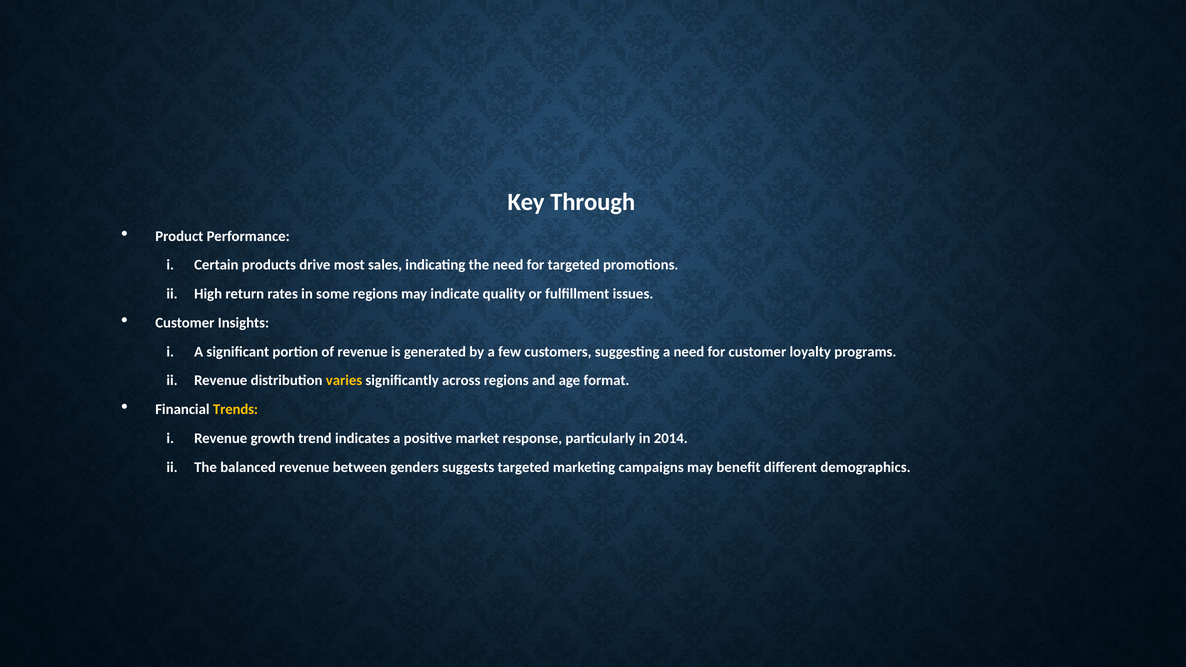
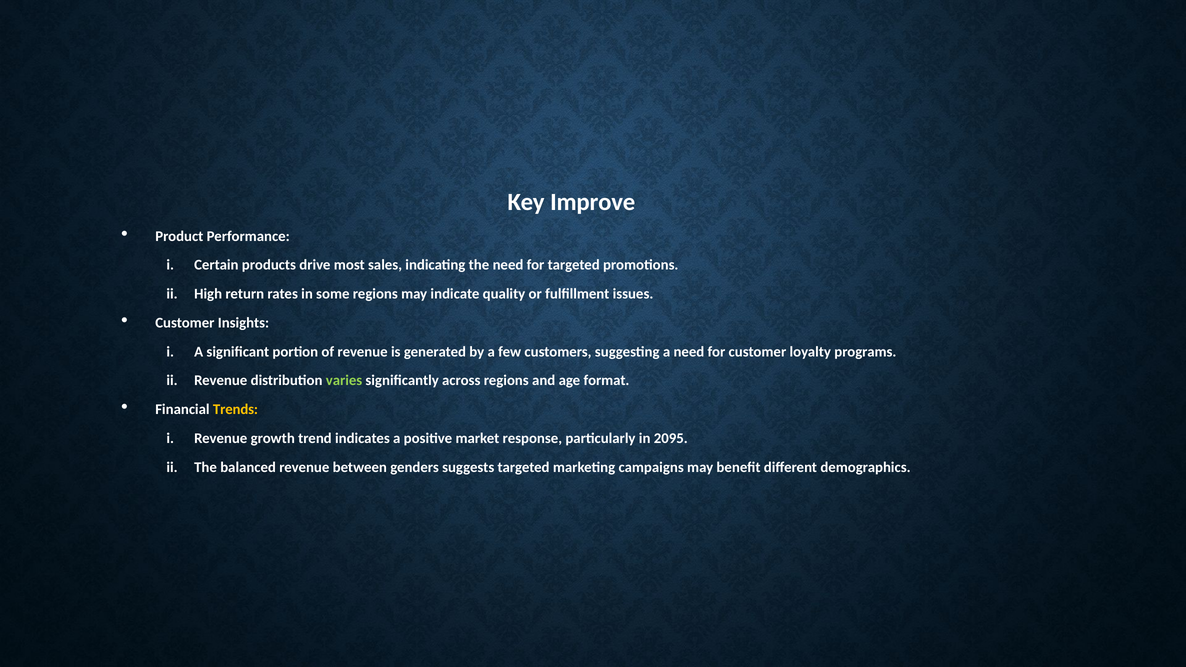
Through: Through -> Improve (593, 202)
varies colour: yellow -> light green (344, 381)
2014: 2014 -> 2095 (671, 438)
